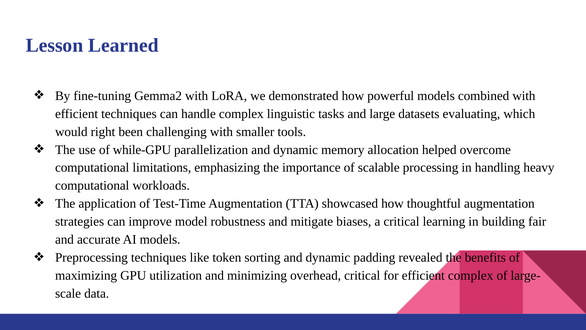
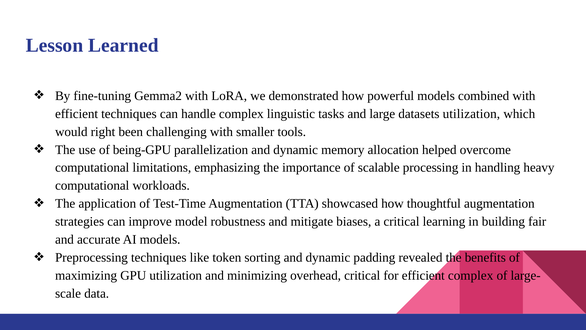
datasets evaluating: evaluating -> utilization (471, 114)
while-GPU: while-GPU -> being-GPU (142, 150)
